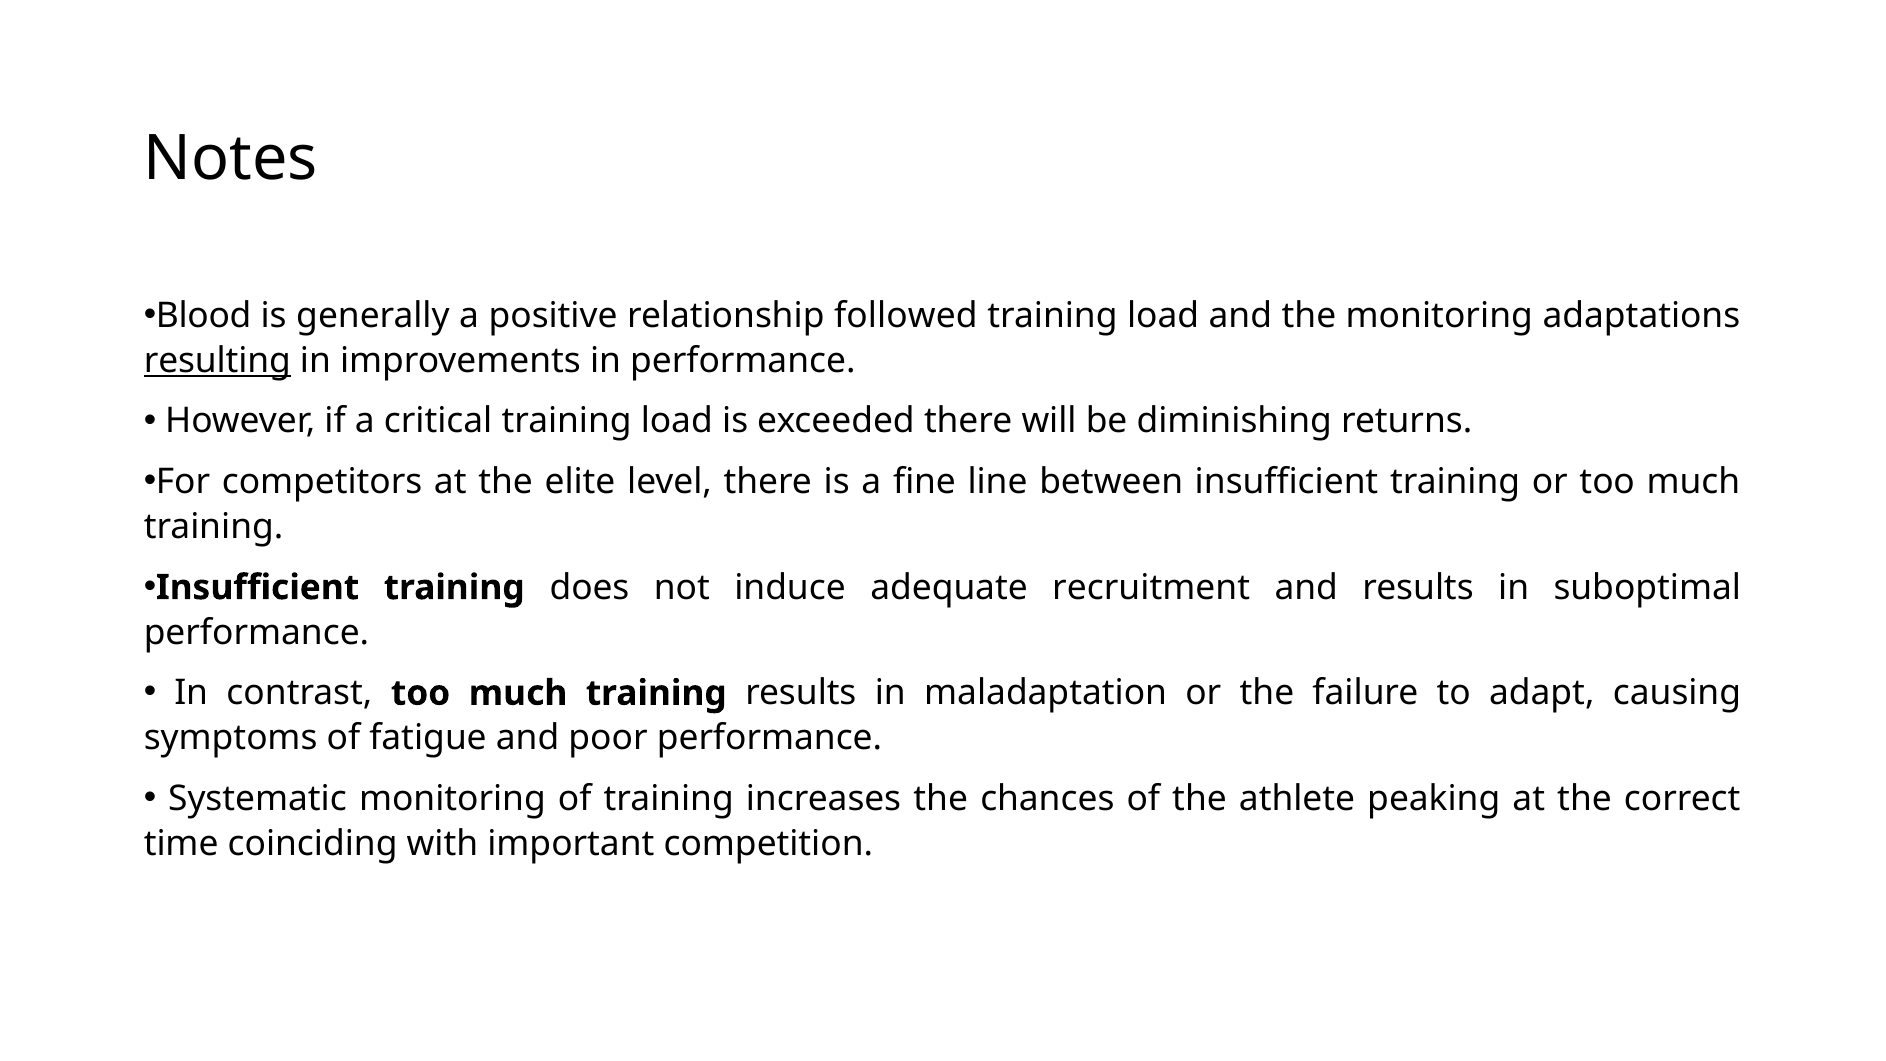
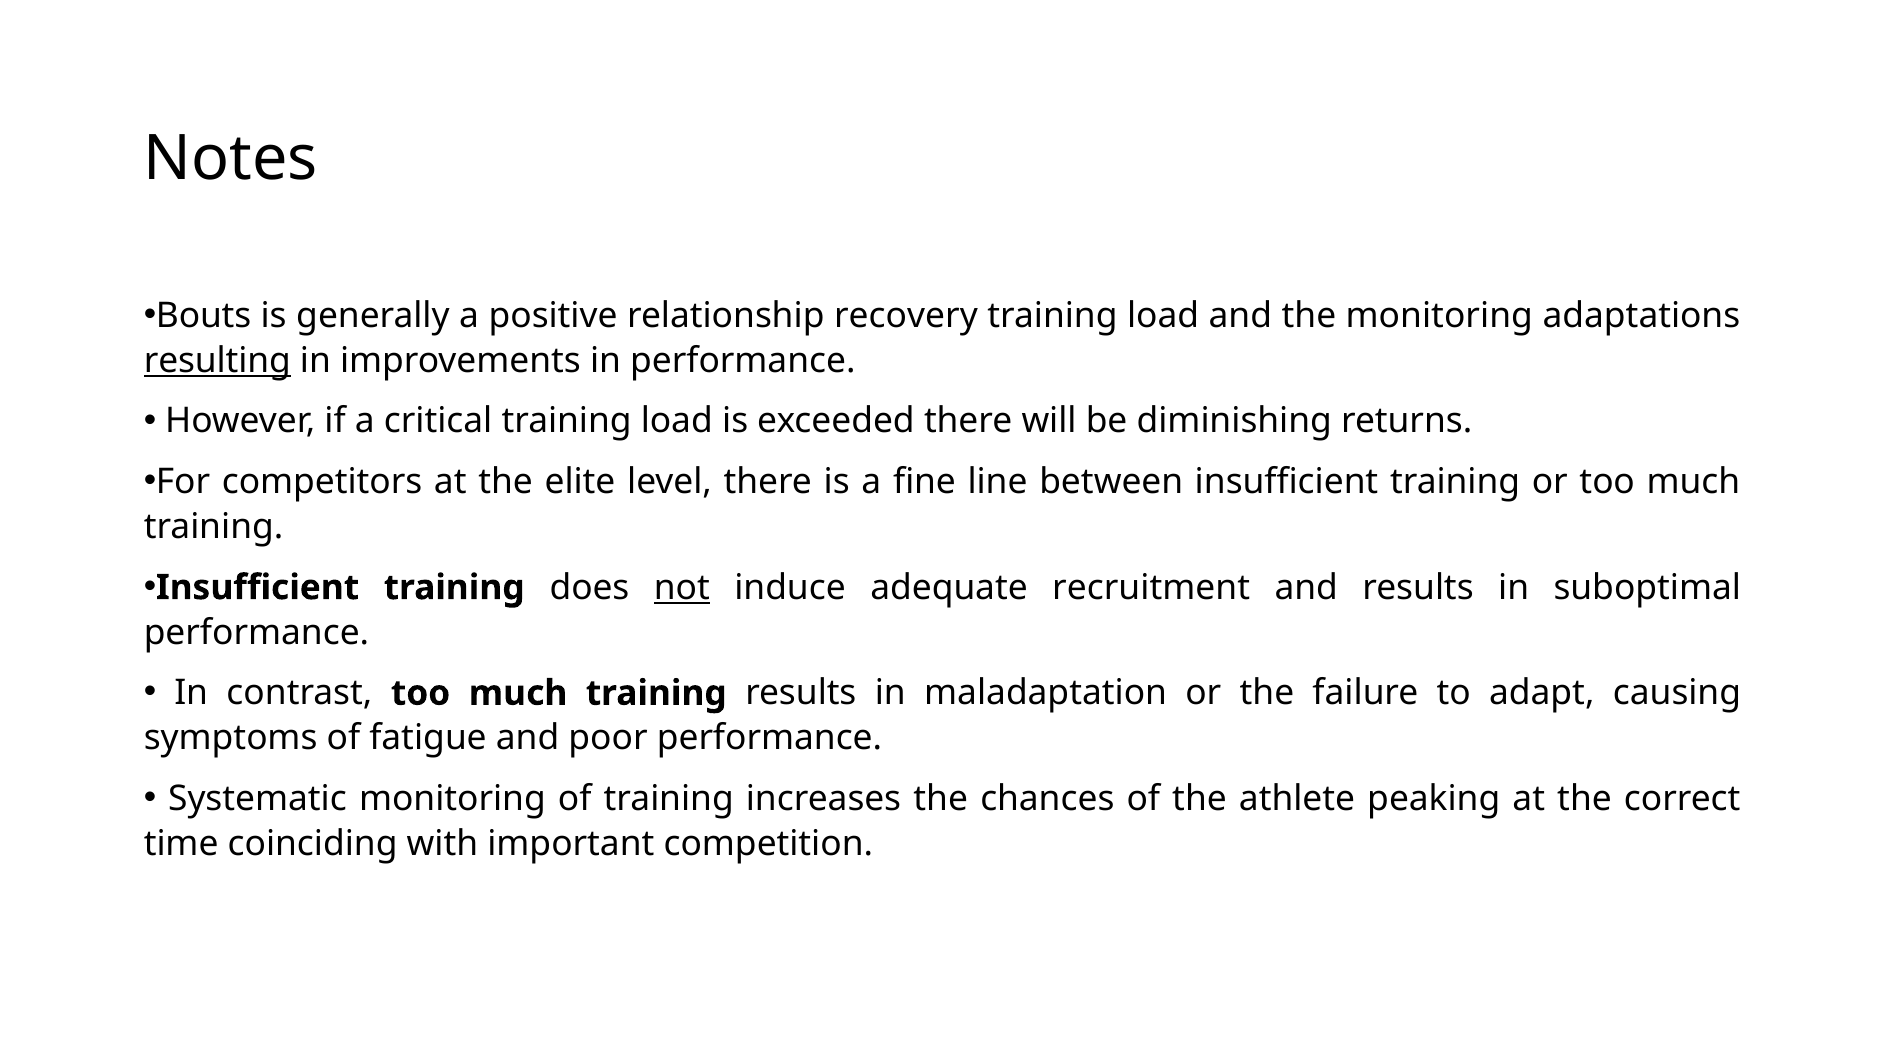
Blood: Blood -> Bouts (204, 316)
followed: followed -> recovery (906, 316)
not underline: none -> present (682, 587)
